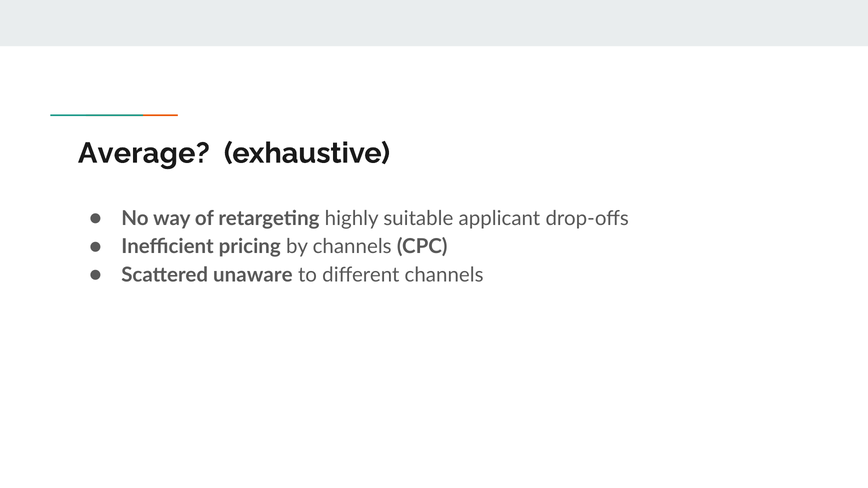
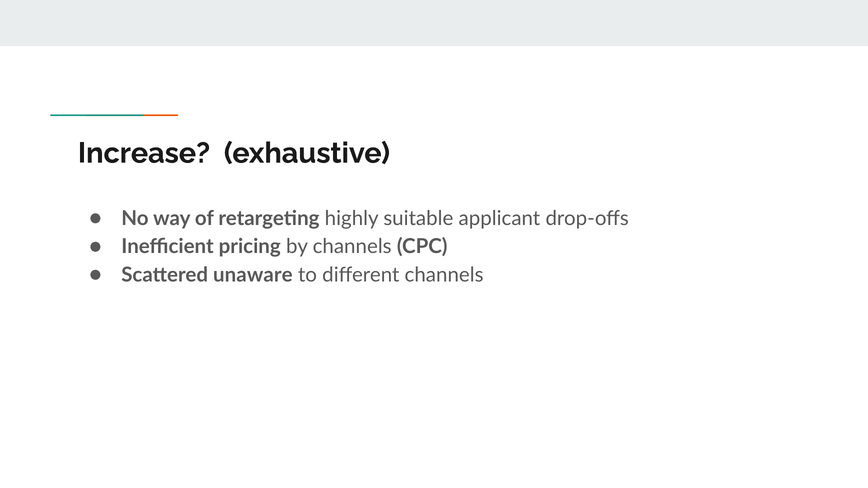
Average: Average -> Increase (144, 153)
